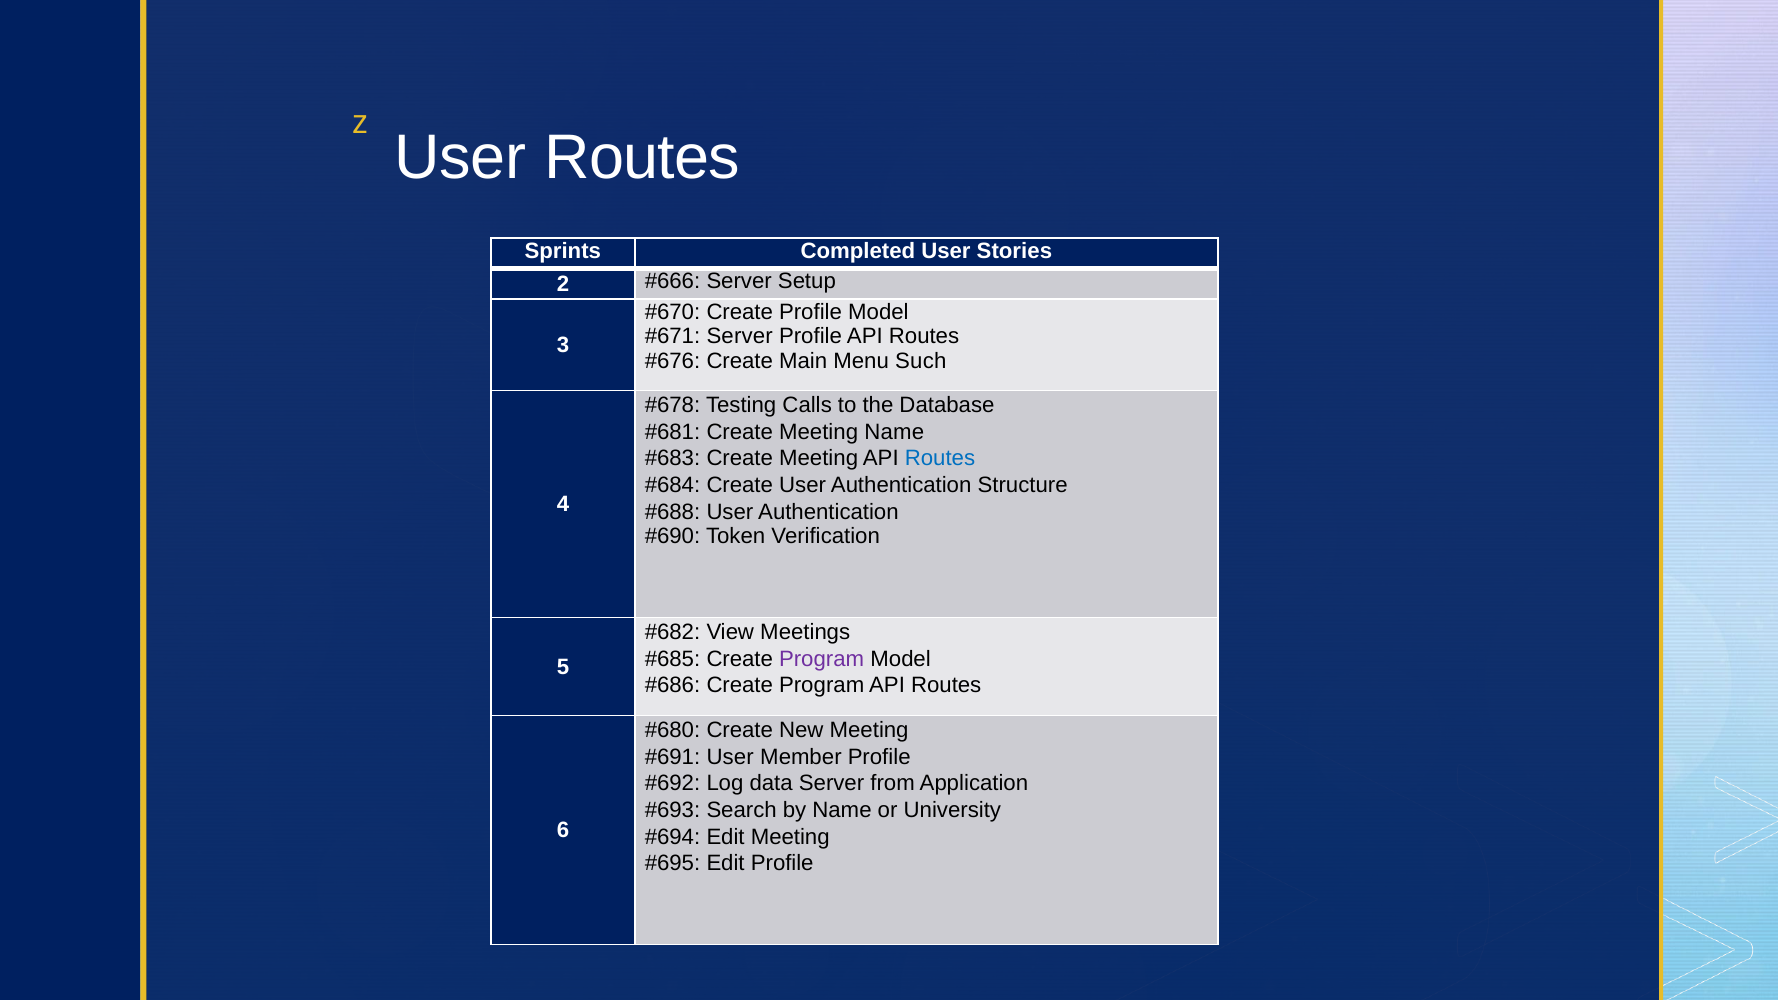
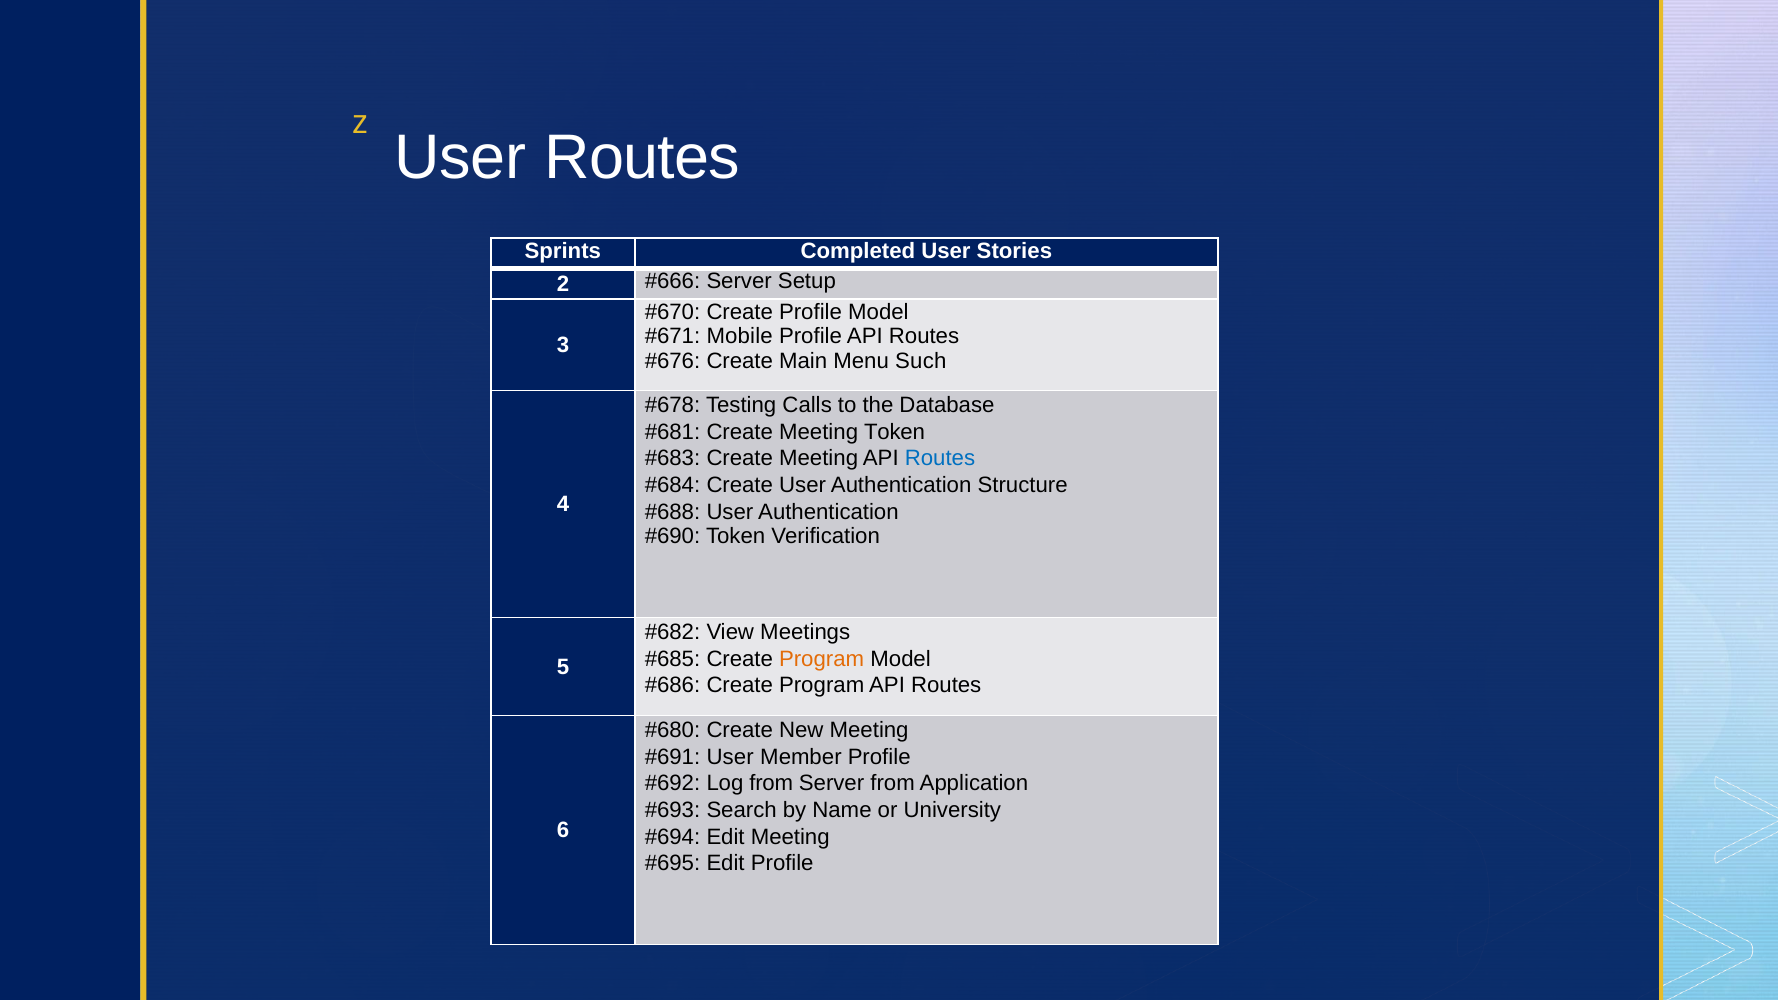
Server: Server -> Mobile (740, 337)
Meeting Name: Name -> Token (895, 432)
Program colour: purple -> orange (822, 659)
Log data: data -> from (771, 784)
